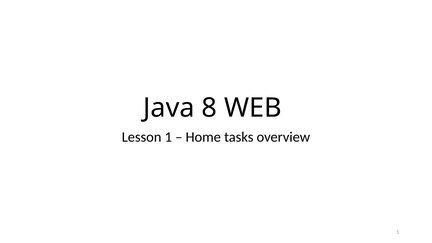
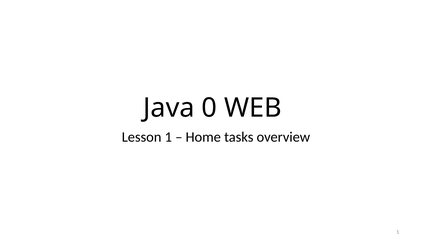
8: 8 -> 0 (209, 108)
